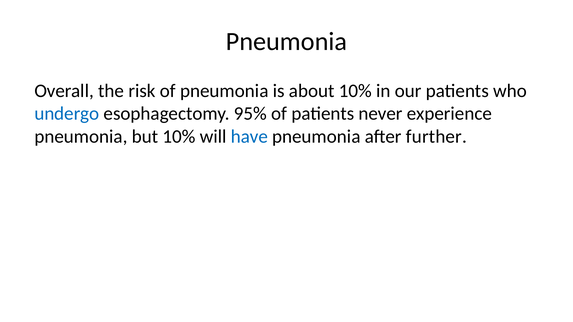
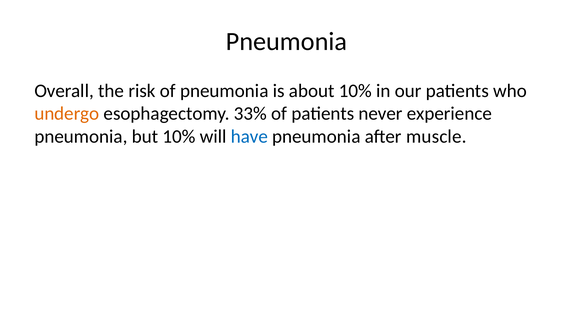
undergo colour: blue -> orange (67, 114)
95%: 95% -> 33% (250, 114)
further: further -> muscle (436, 137)
